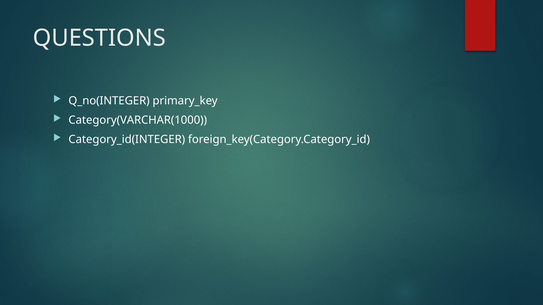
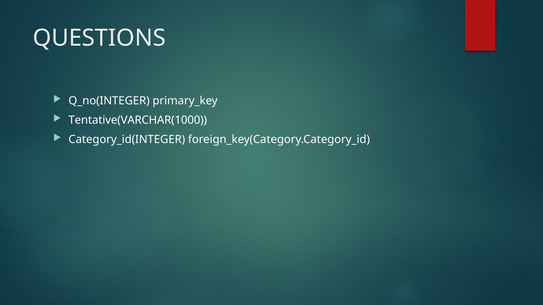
Category(VARCHAR(1000: Category(VARCHAR(1000 -> Tentative(VARCHAR(1000 (138, 120)
